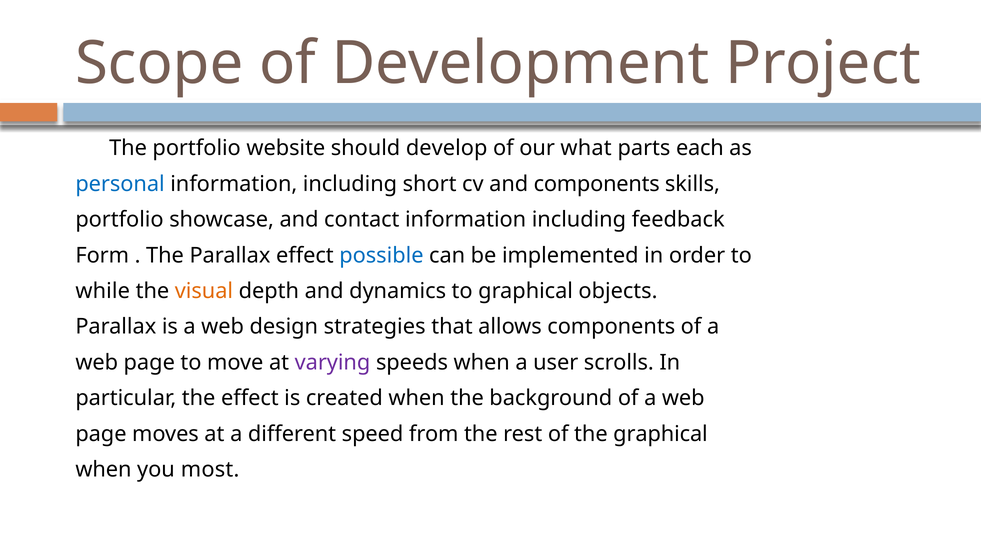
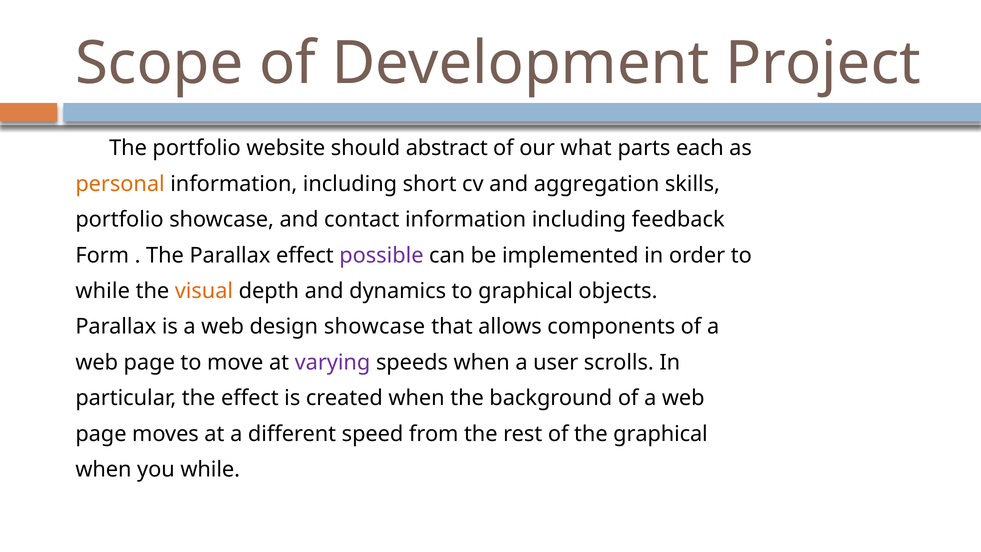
develop: develop -> abstract (447, 148)
personal colour: blue -> orange (120, 184)
and components: components -> aggregation (597, 184)
possible colour: blue -> purple (381, 255)
design strategies: strategies -> showcase (375, 327)
you most: most -> while (210, 469)
